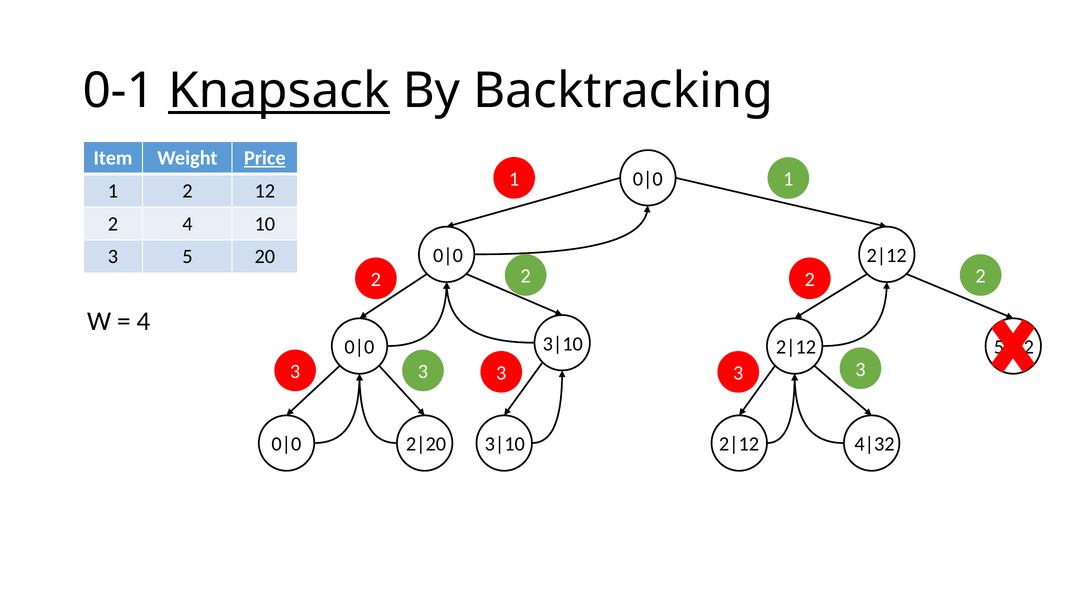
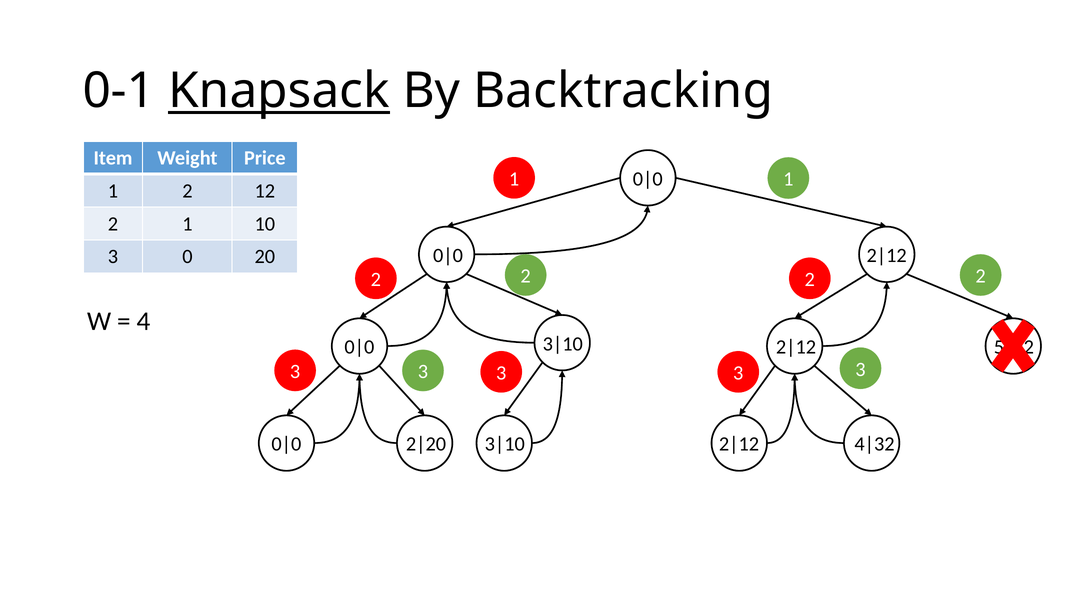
Price underline: present -> none (265, 158)
2 4: 4 -> 1 (187, 224)
5: 5 -> 0 (187, 257)
